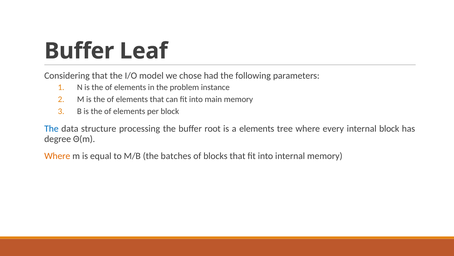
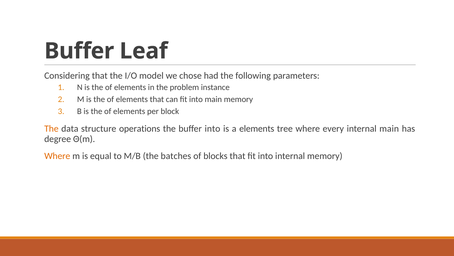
The colour: blue -> orange (51, 128)
processing: processing -> operations (140, 128)
buffer root: root -> into (212, 128)
internal block: block -> main (389, 128)
